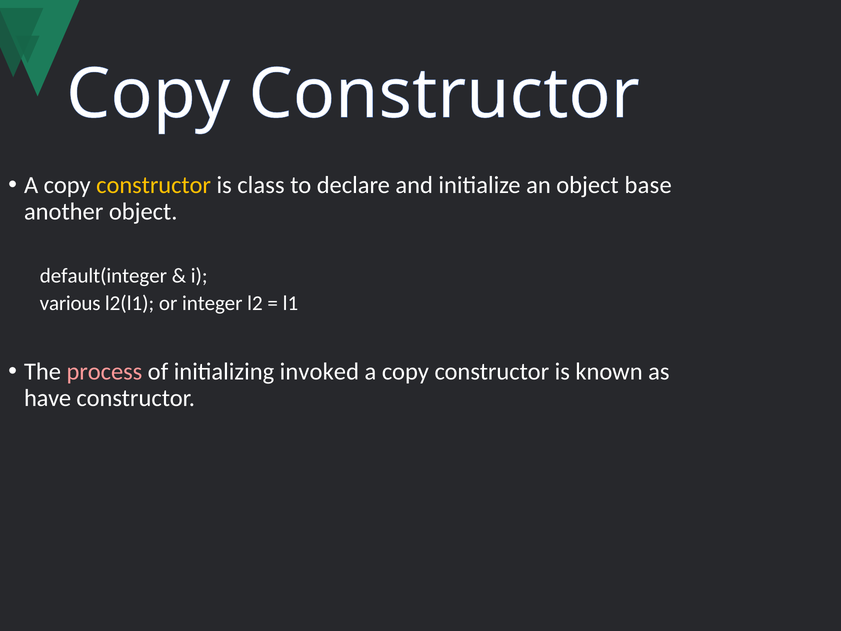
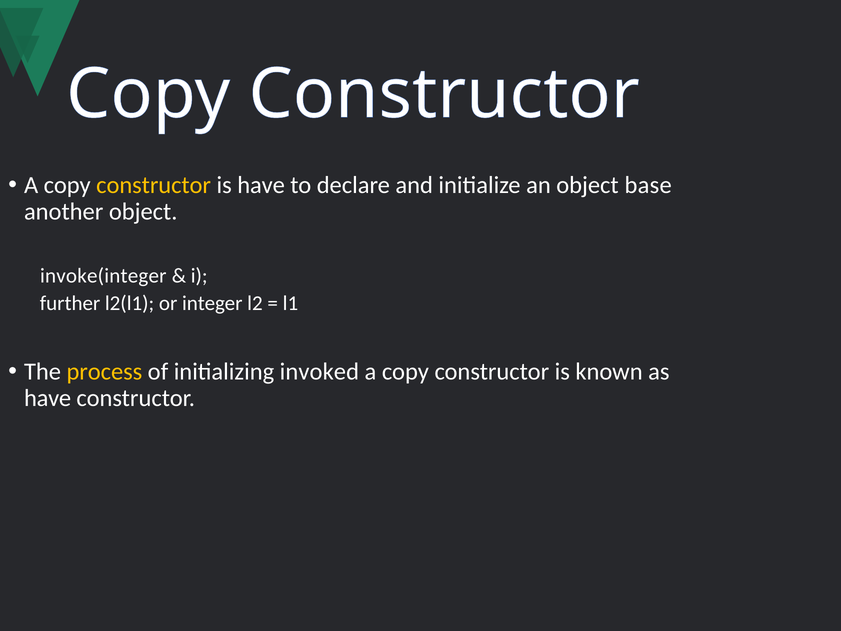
is class: class -> have (261, 185)
default(integer: default(integer -> invoke(integer (103, 276)
various: various -> further (70, 303)
process colour: pink -> yellow (104, 372)
